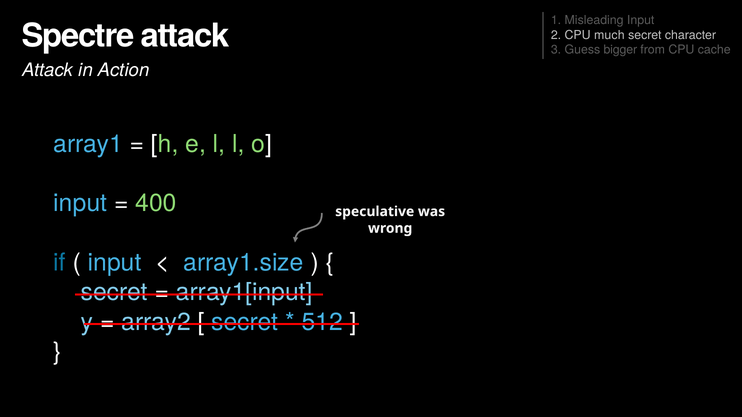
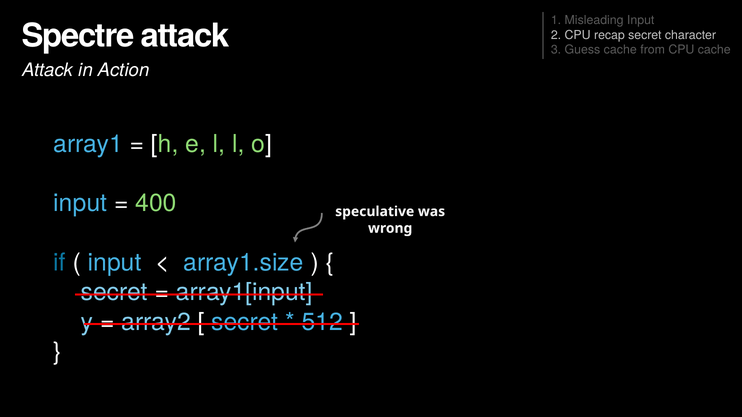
much: much -> recap (609, 35)
Guess bigger: bigger -> cache (620, 50)
